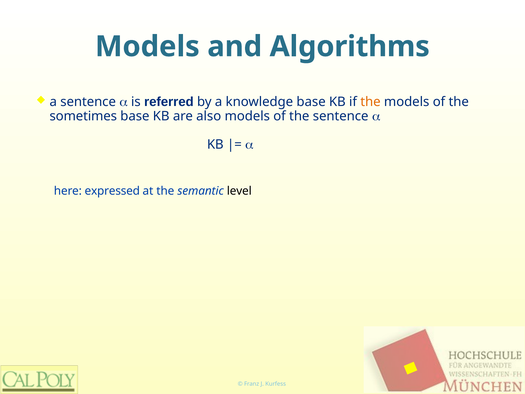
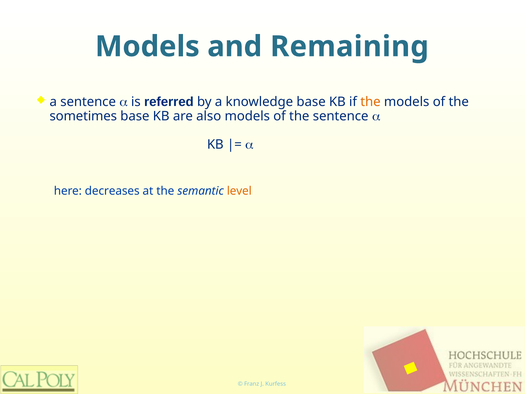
Algorithms: Algorithms -> Remaining (349, 47)
expressed: expressed -> decreases (112, 191)
level colour: black -> orange (239, 191)
